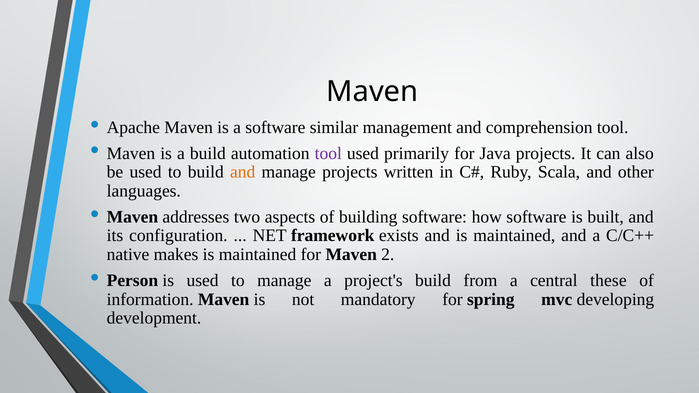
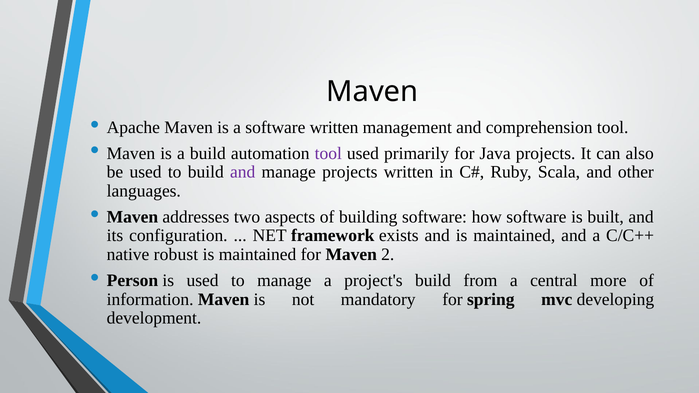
software similar: similar -> written (334, 127)
and colour: orange -> purple (243, 172)
makes: makes -> robust (176, 255)
these: these -> more (608, 281)
